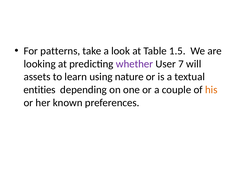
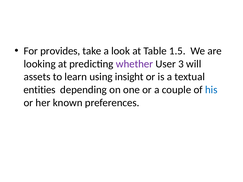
patterns: patterns -> provides (60, 51)
7: 7 -> 3 (181, 64)
nature: nature -> insight (129, 77)
his colour: orange -> blue (211, 90)
